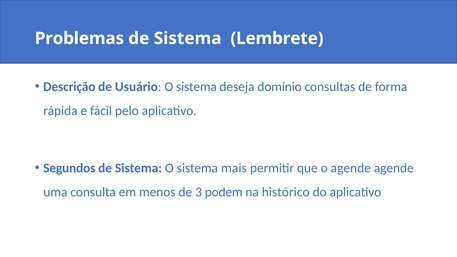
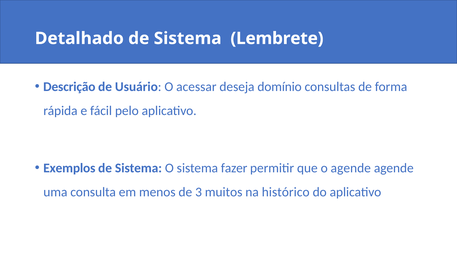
Problemas: Problemas -> Detalhado (79, 38)
Usuário O sistema: sistema -> acessar (196, 87)
Segundos: Segundos -> Exemplos (69, 168)
mais: mais -> fazer (234, 168)
podem: podem -> muitos (224, 192)
